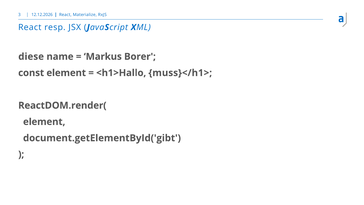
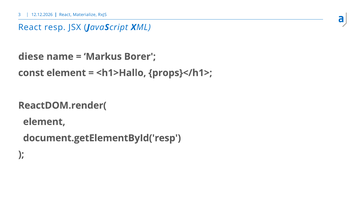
muss}</h1>: muss}</h1> -> props}</h1> (180, 73)
document.getElementById('gibt: document.getElementById('gibt -> document.getElementById('resp (102, 138)
